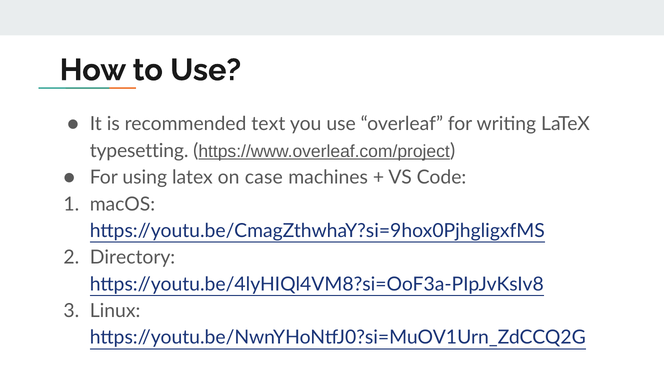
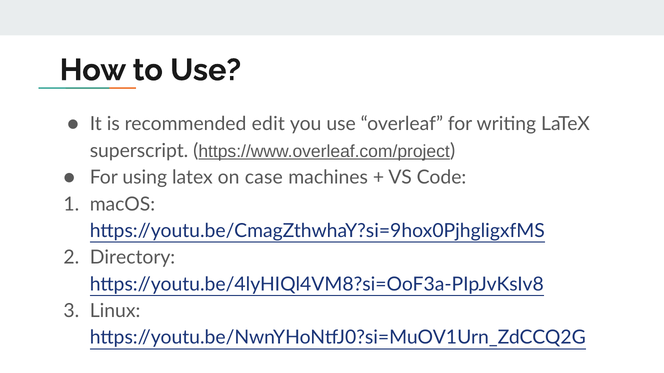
text: text -> edit (268, 124)
typesetting: typesetting -> superscript (139, 151)
